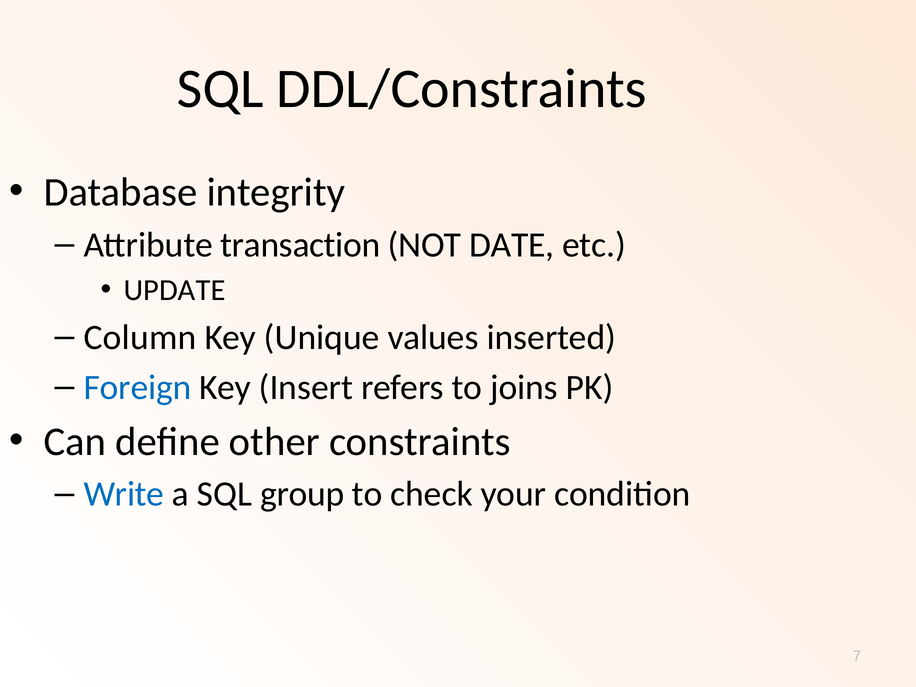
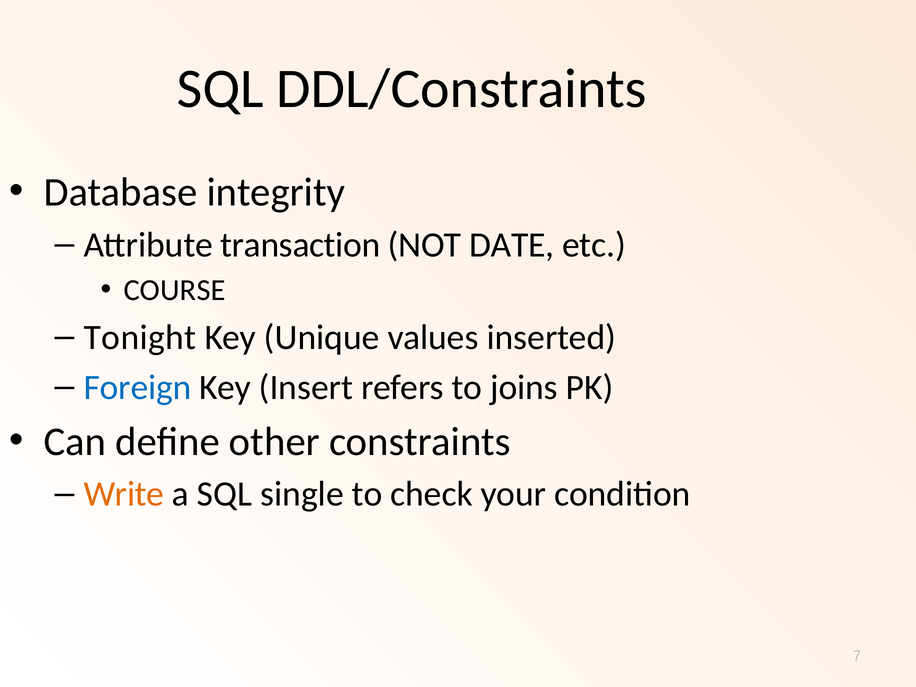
UPDATE: UPDATE -> COURSE (175, 290)
Column: Column -> Tonight (140, 337)
Write colour: blue -> orange (124, 494)
group: group -> single (302, 494)
